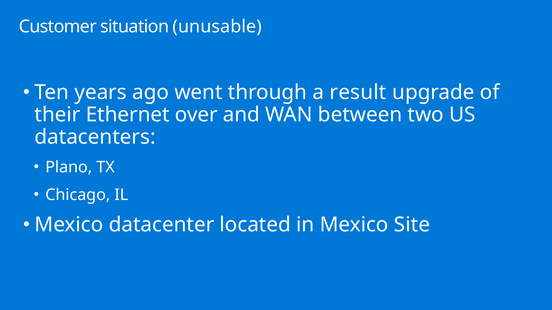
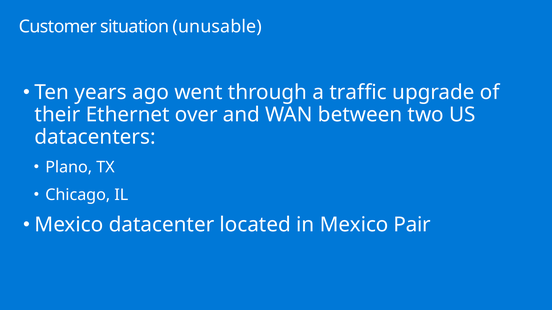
result: result -> traffic (358, 93)
Site: Site -> Pair (412, 225)
